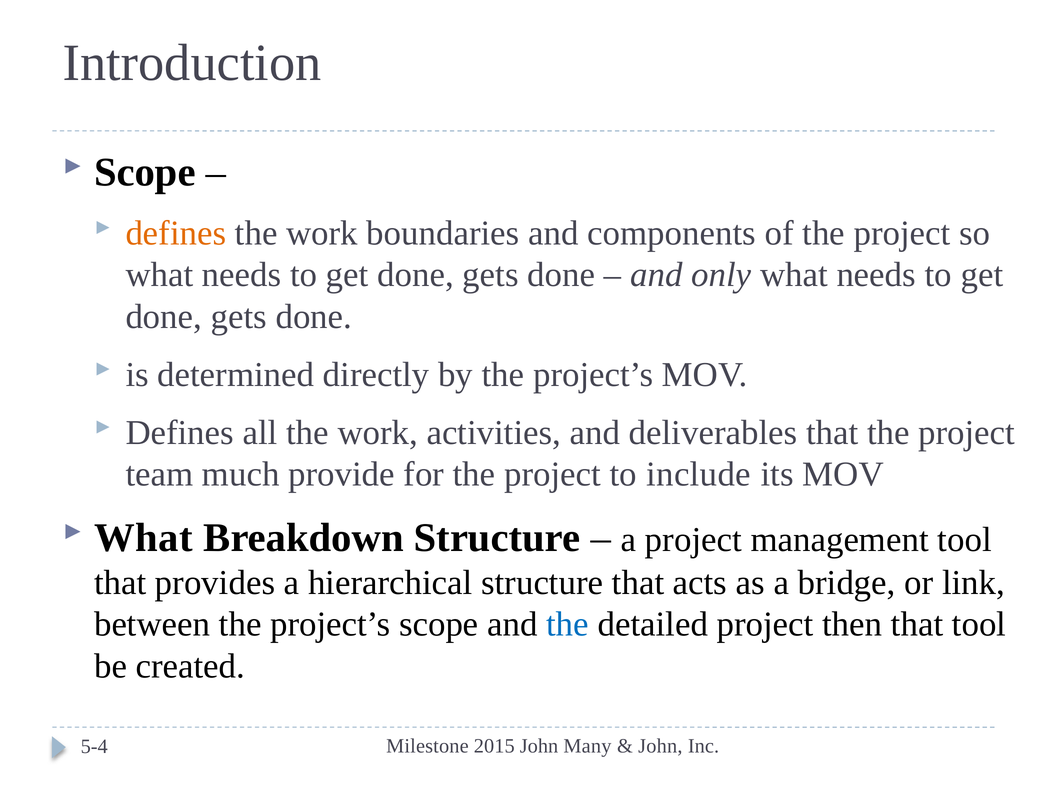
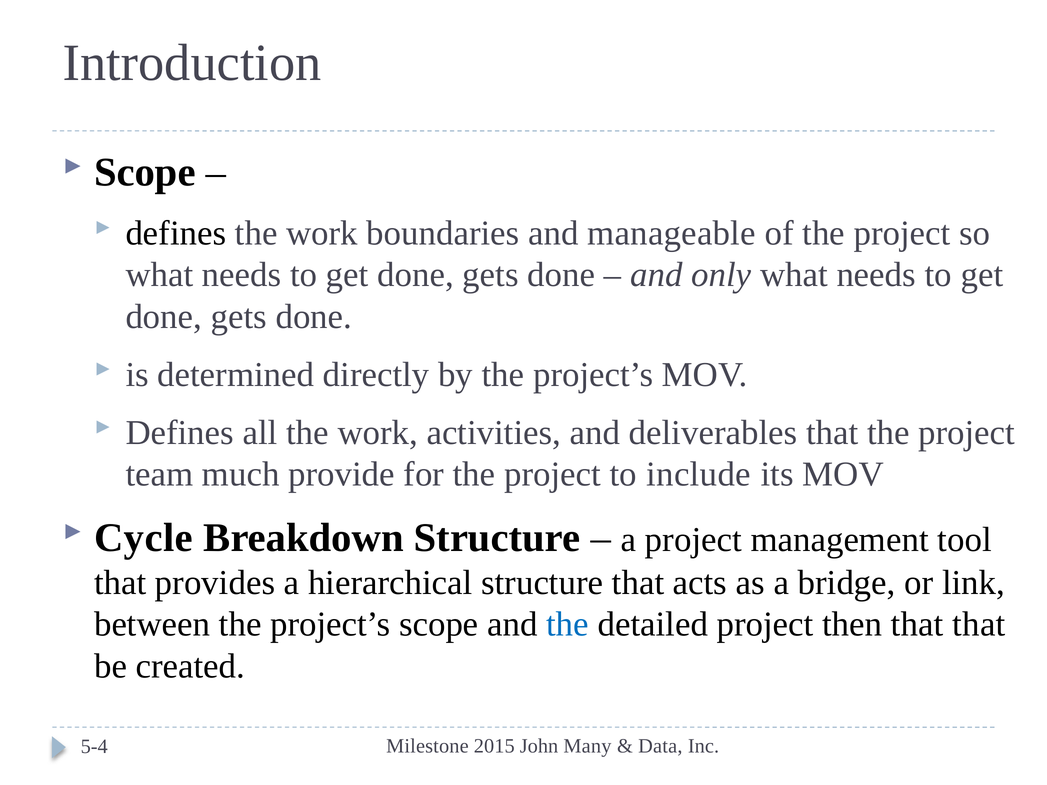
defines colour: orange -> black (176, 233)
components: components -> manageable (672, 233)
What: What -> Cycle (144, 538)
that tool: tool -> that (979, 625)
John: John -> Data (660, 746)
